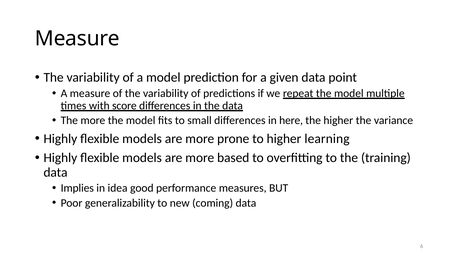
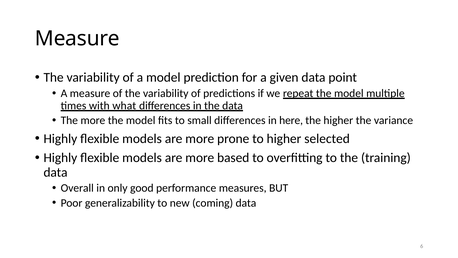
score: score -> what (124, 106)
learning: learning -> selected (327, 138)
Implies: Implies -> Overall (77, 188)
idea: idea -> only (118, 188)
